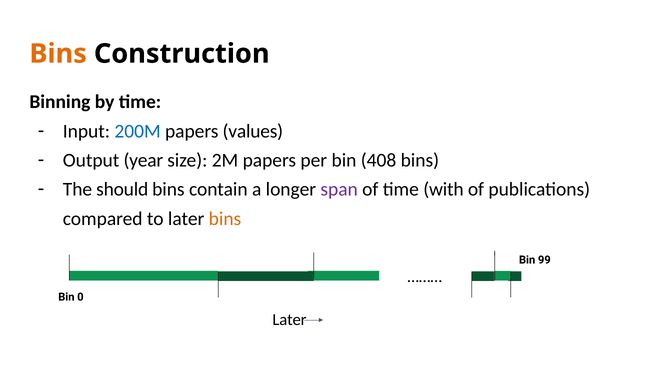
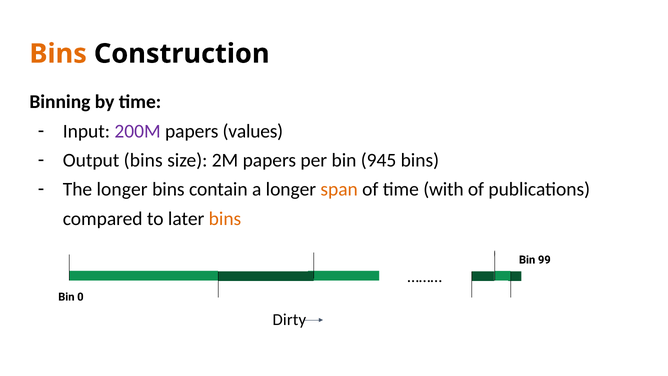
200M colour: blue -> purple (138, 131)
Output year: year -> bins (143, 160)
408: 408 -> 945 (379, 160)
The should: should -> longer (122, 189)
span colour: purple -> orange (339, 189)
Later: Later -> Dirty (289, 319)
